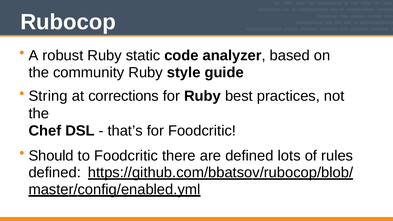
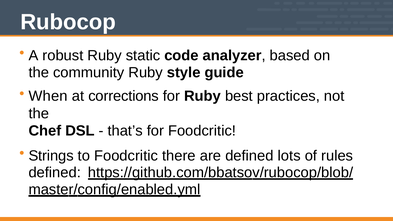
String: String -> When (48, 96)
Should: Should -> Strings (51, 156)
